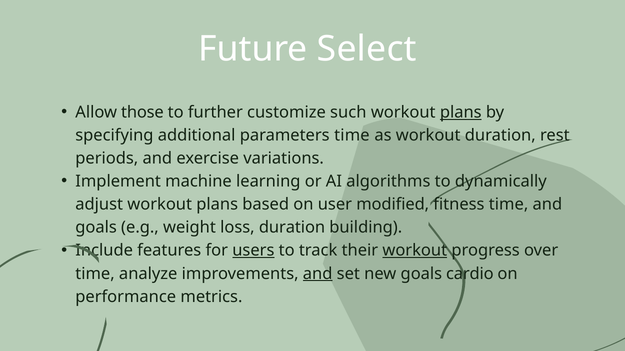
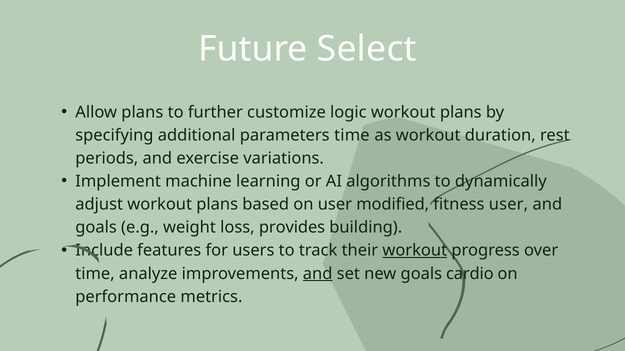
Allow those: those -> plans (142, 112)
such: such -> logic (348, 112)
plans underline: present -> none (461, 112)
fitness time: time -> user (508, 205)
loss duration: duration -> provides (292, 228)
users underline: present -> none (253, 251)
